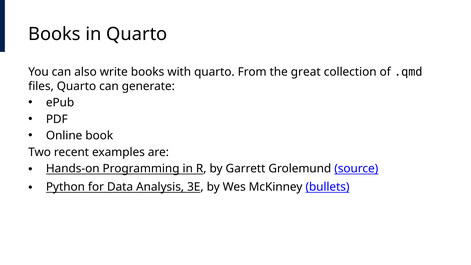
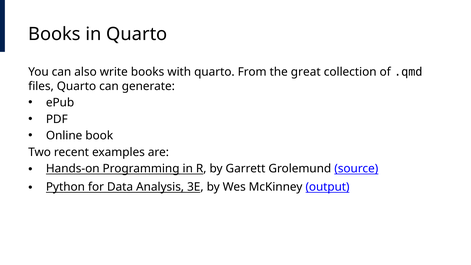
bullets: bullets -> output (328, 187)
